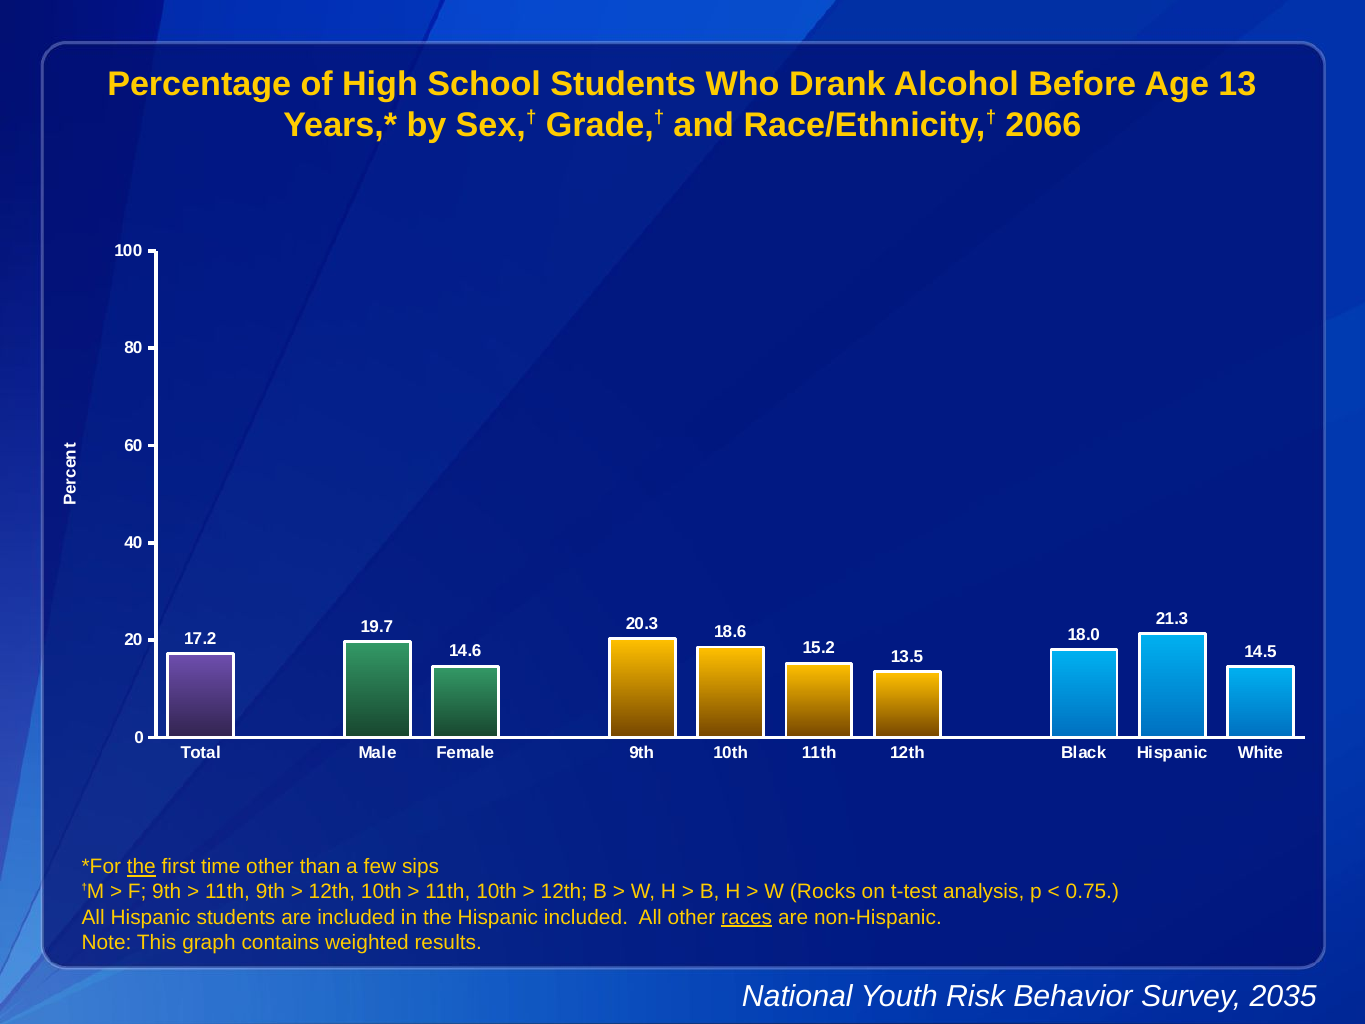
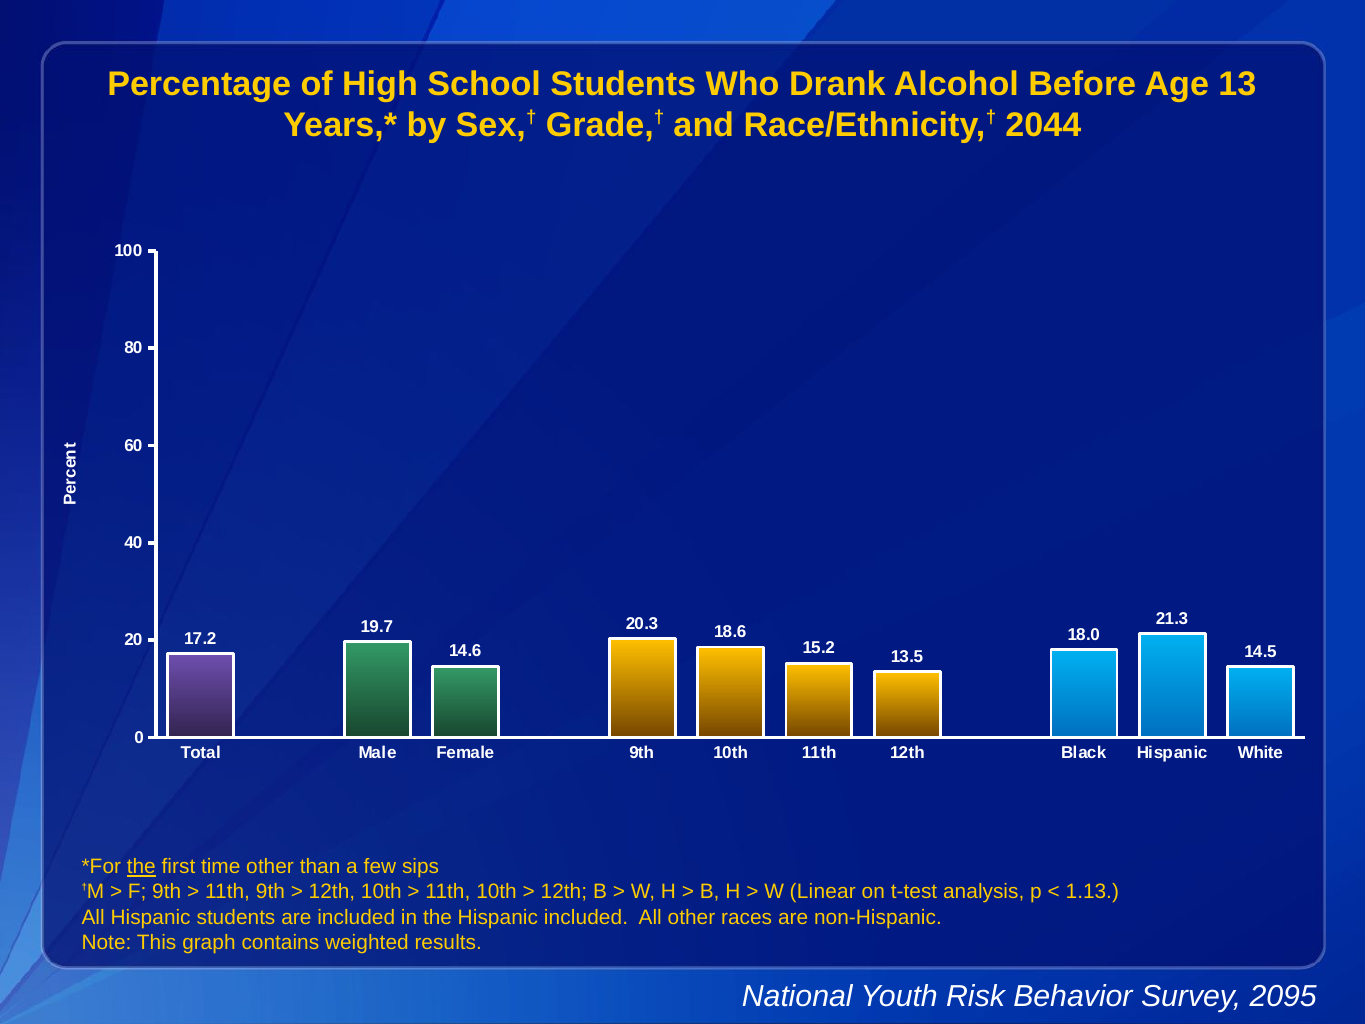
2066: 2066 -> 2044 (1043, 125)
Rocks: Rocks -> Linear (823, 892)
0.75: 0.75 -> 1.13 (1092, 892)
races underline: present -> none (747, 917)
2035: 2035 -> 2095 (1283, 997)
